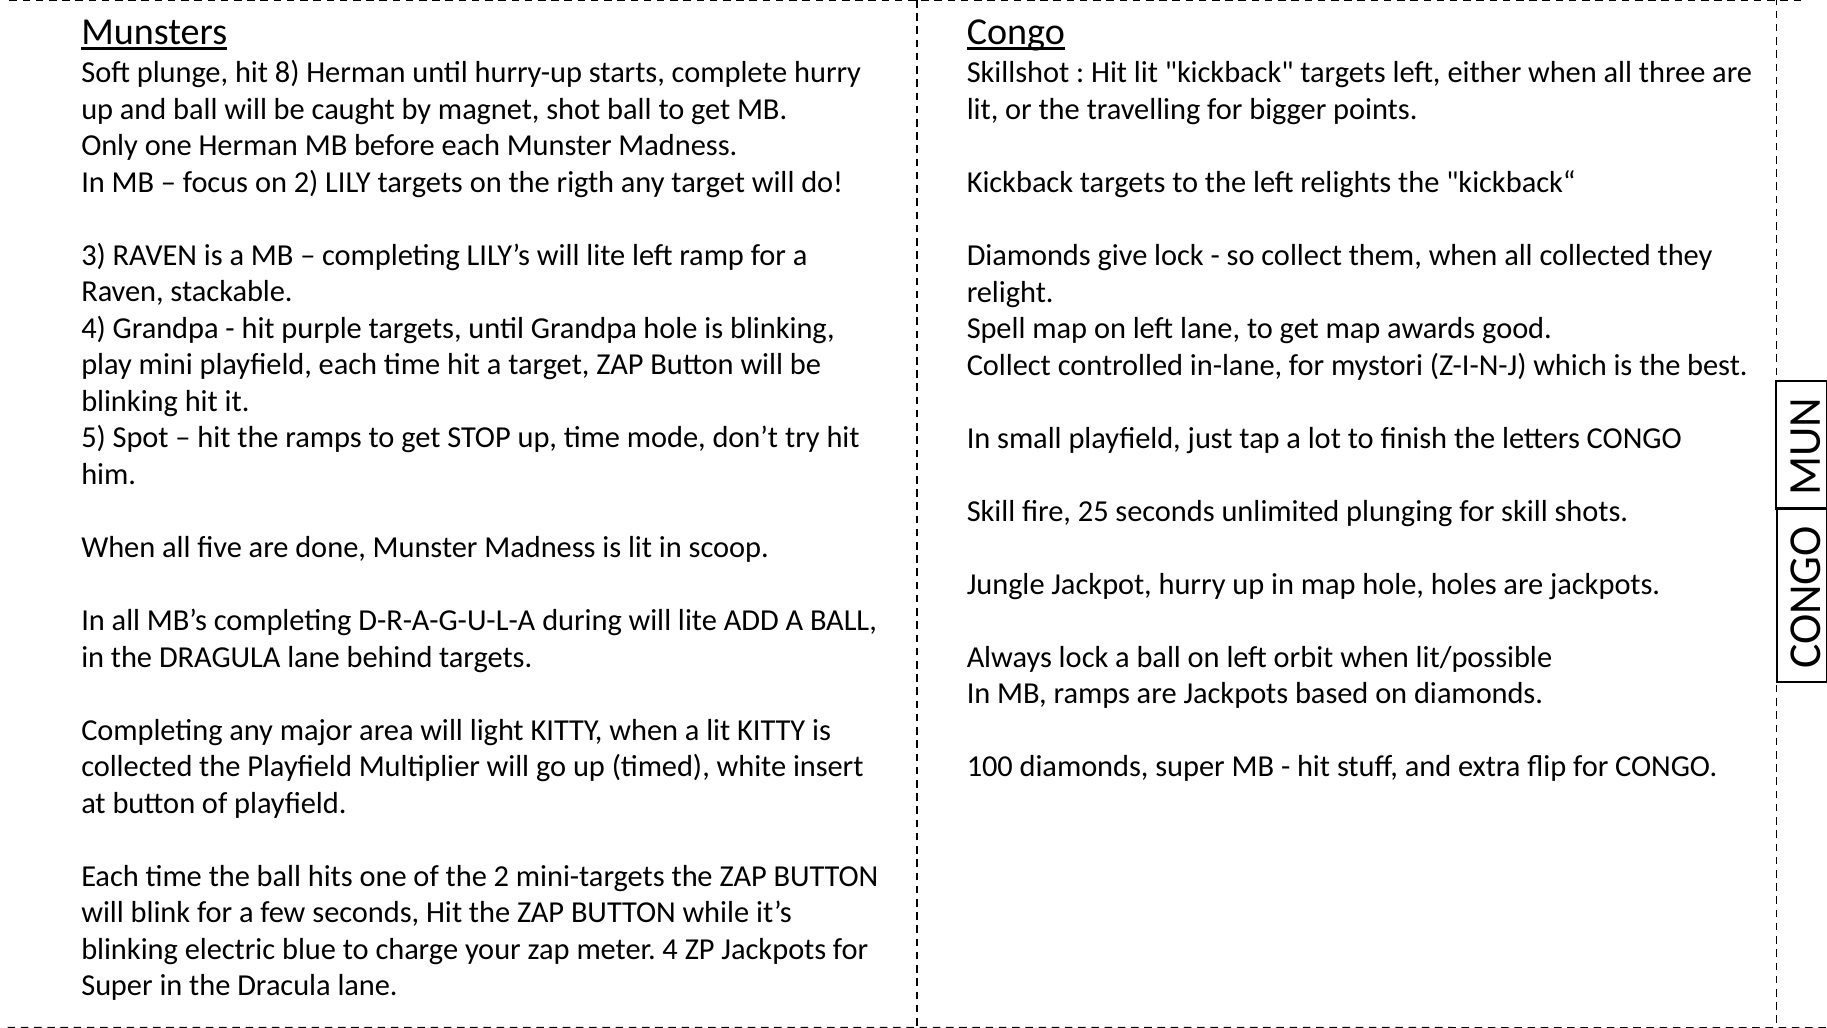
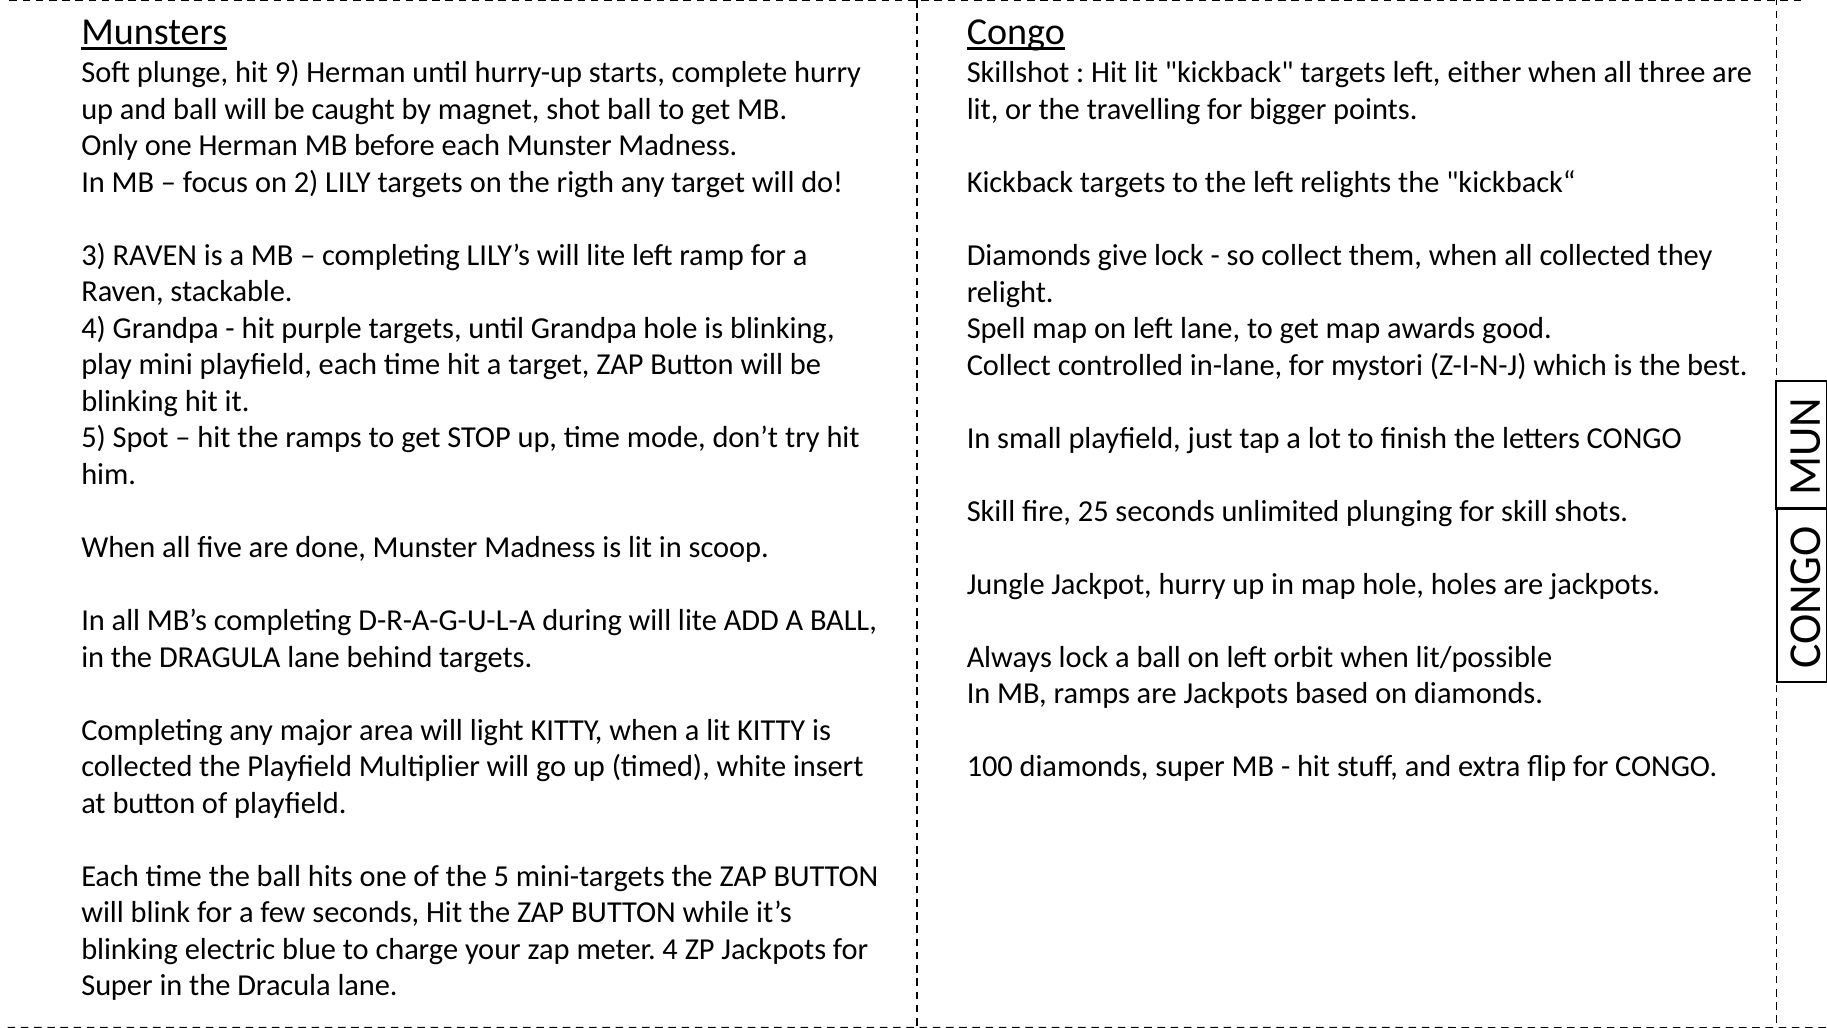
8: 8 -> 9 (287, 73)
the 2: 2 -> 5 (501, 876)
